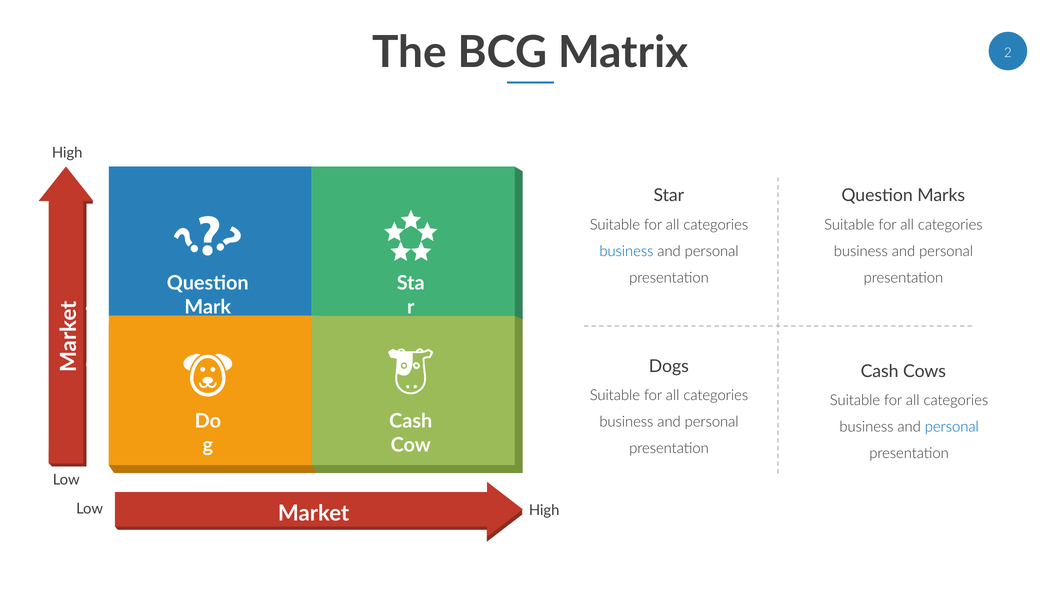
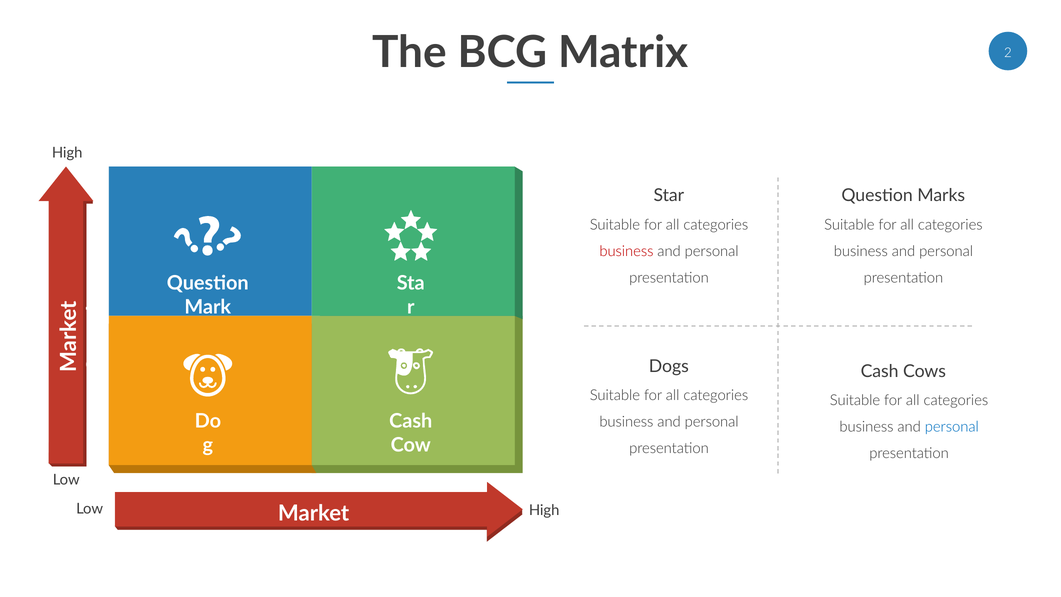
business colour: blue -> red (626, 251)
